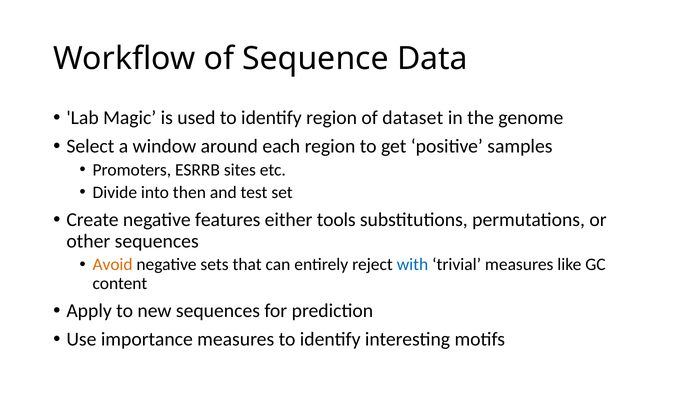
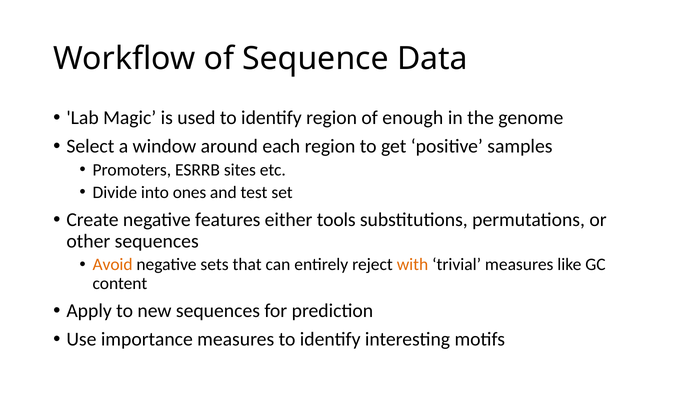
dataset: dataset -> enough (413, 118)
then: then -> ones (190, 193)
with colour: blue -> orange (412, 265)
